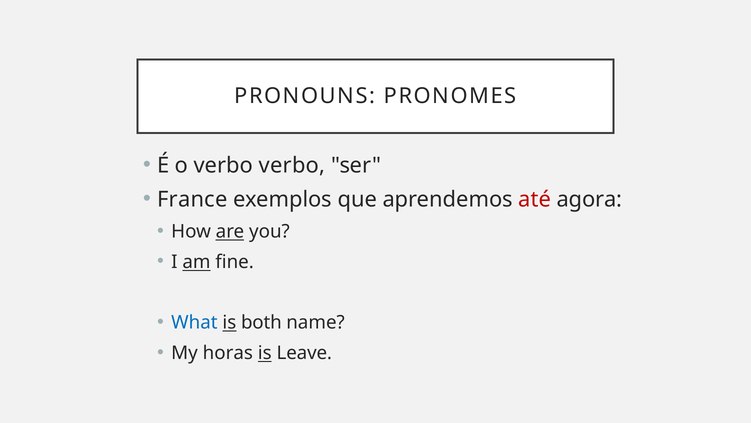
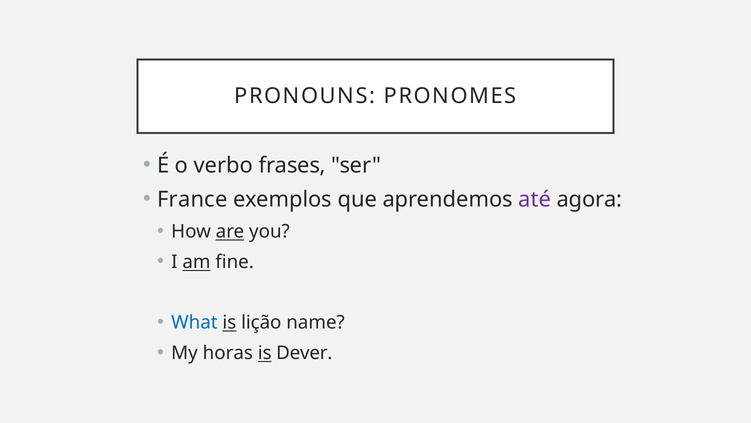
verbo verbo: verbo -> frases (292, 165)
até colour: red -> purple (535, 199)
both: both -> lição (261, 322)
Leave: Leave -> Dever (304, 353)
